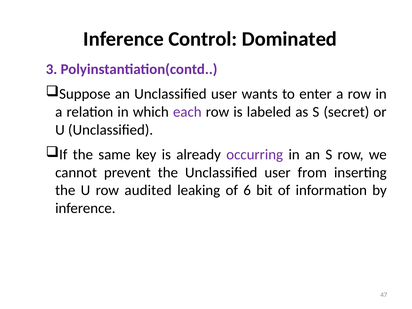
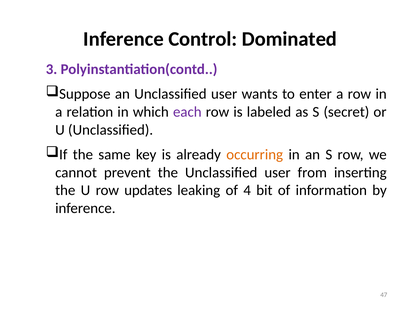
occurring colour: purple -> orange (255, 155)
audited: audited -> updates (148, 190)
6: 6 -> 4 (247, 190)
